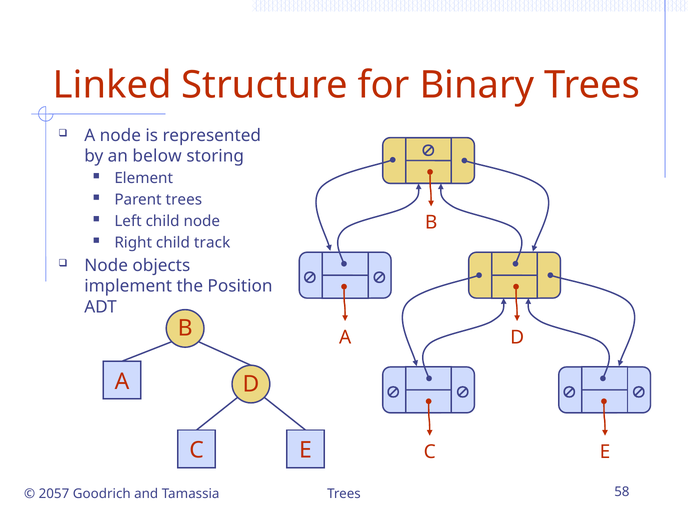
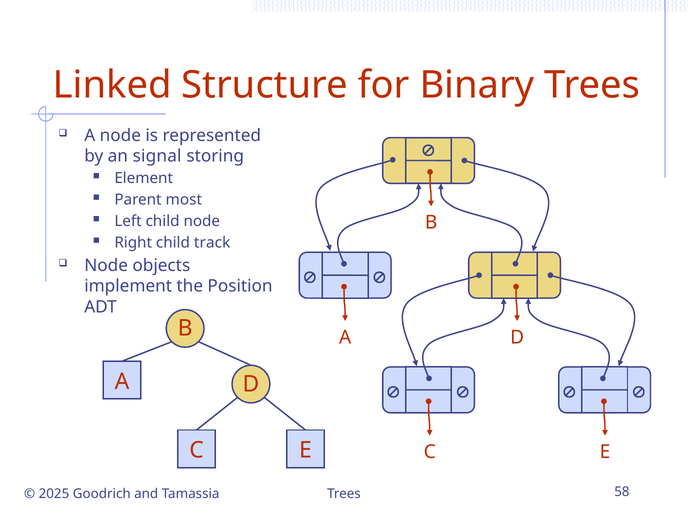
below: below -> signal (157, 156)
Parent trees: trees -> most (184, 200)
2057: 2057 -> 2025 (54, 494)
